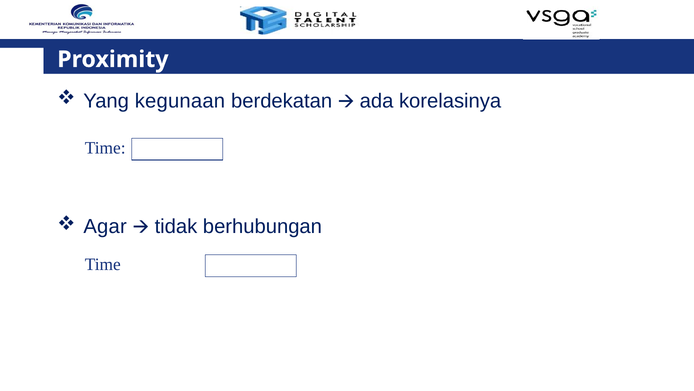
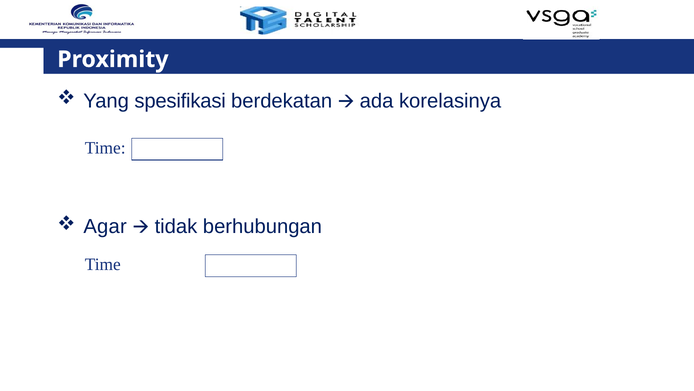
kegunaan: kegunaan -> spesifikasi (180, 101)
